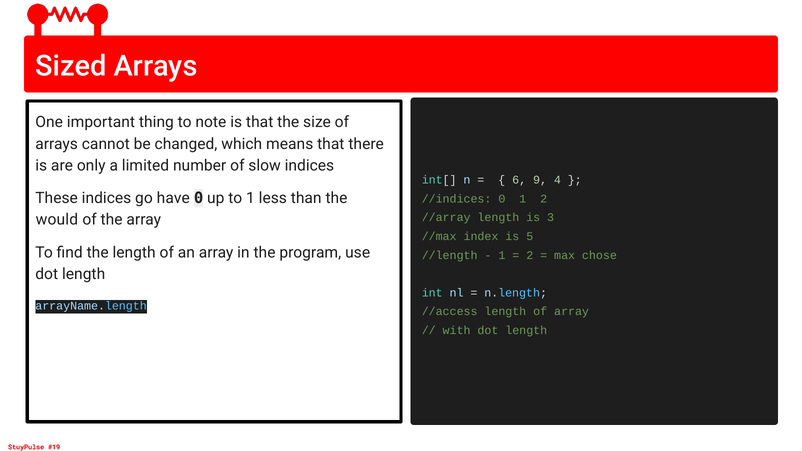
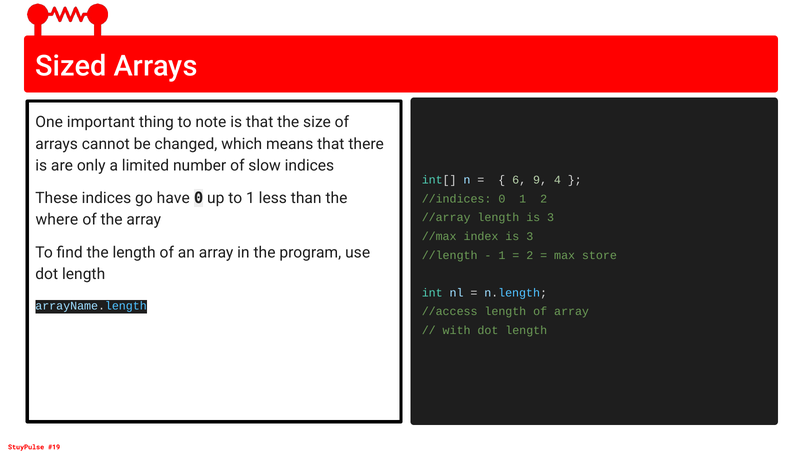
would: would -> where (57, 220)
index is 5: 5 -> 3 (530, 236)
chose: chose -> store (599, 255)
